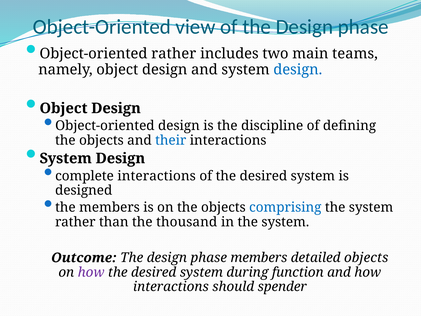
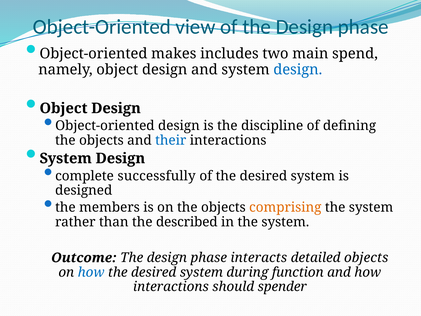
Object-oriented rather: rather -> makes (174, 54)
teams: teams -> spend (355, 54)
complete interactions: interactions -> successfully (157, 176)
comprising colour: blue -> orange (285, 207)
thousand: thousand -> described (187, 222)
phase members: members -> interacts (259, 258)
how colour: purple -> blue (91, 272)
